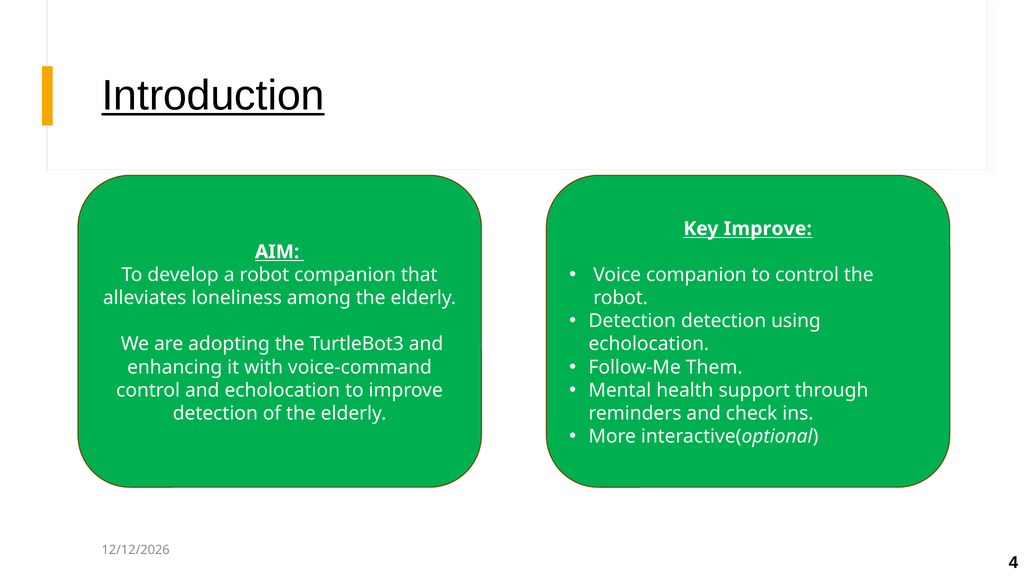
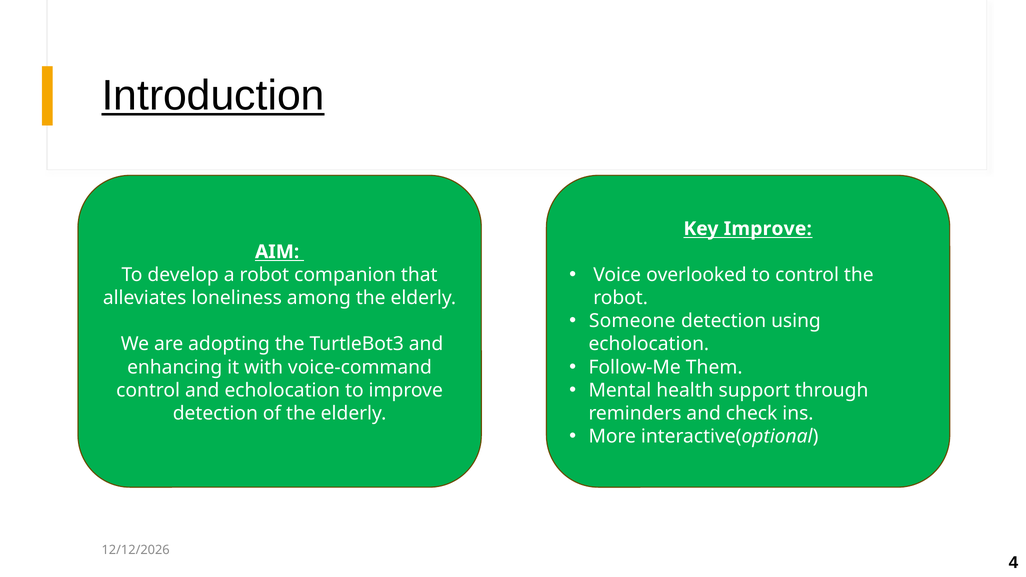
Voice companion: companion -> overlooked (696, 275)
Detection: Detection -> Someone (632, 321)
